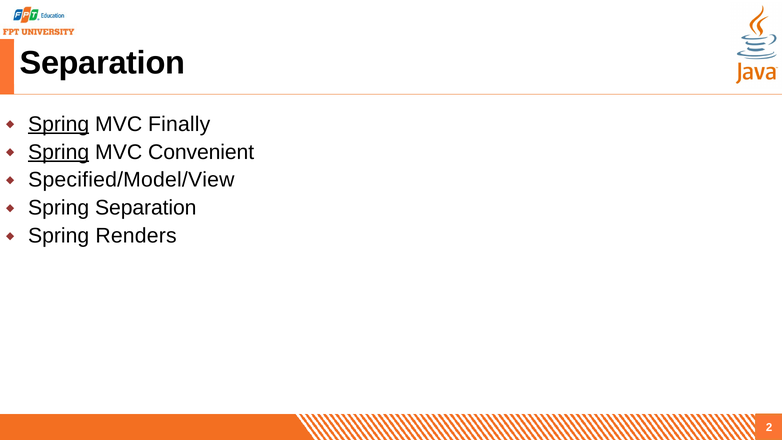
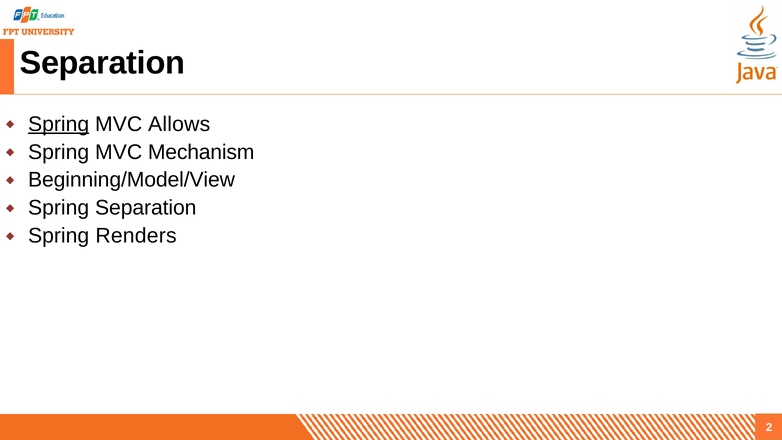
Finally: Finally -> Allows (179, 124)
Spring underline: present -> none (59, 152)
Convenient: Convenient -> Mechanism (201, 152)
Specified/Model/View: Specified/Model/View -> Beginning/Model/View (132, 180)
